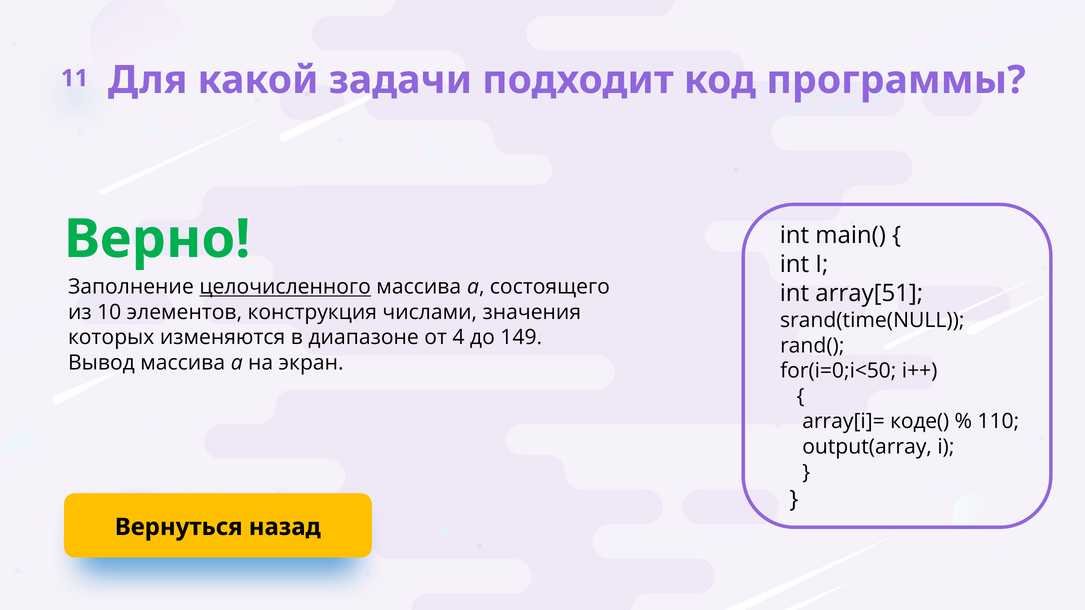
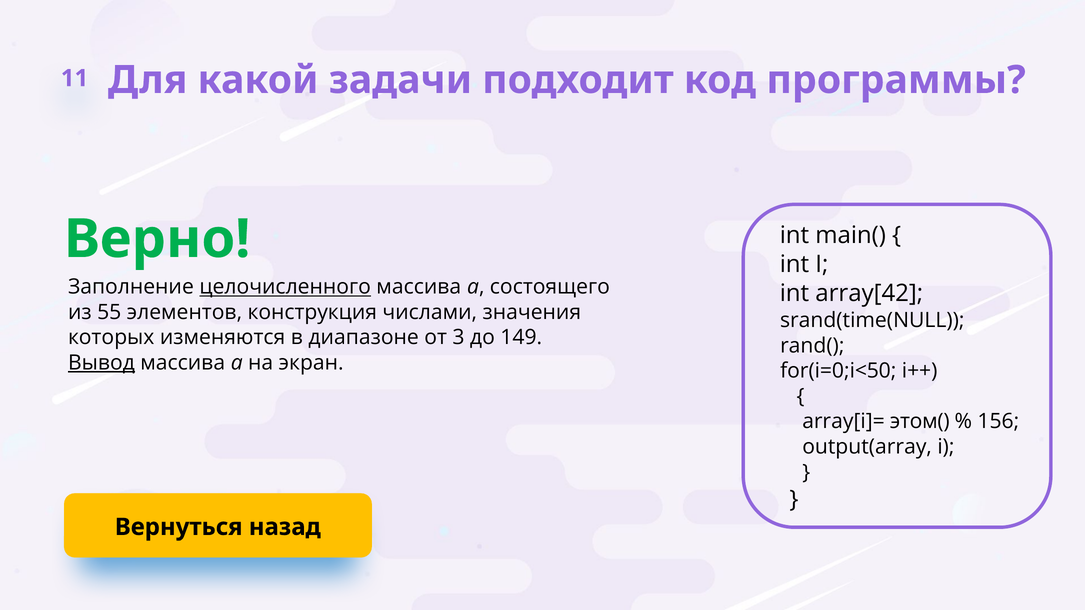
array[51: array[51 -> array[42 (869, 294)
10: 10 -> 55 (109, 312)
4: 4 -> 3 (458, 338)
Вывод underline: none -> present (101, 363)
коде(: коде( -> этом( (920, 422)
110: 110 -> 156 (998, 422)
